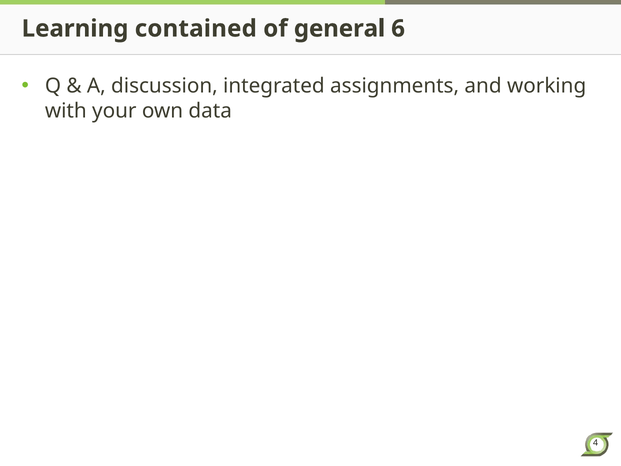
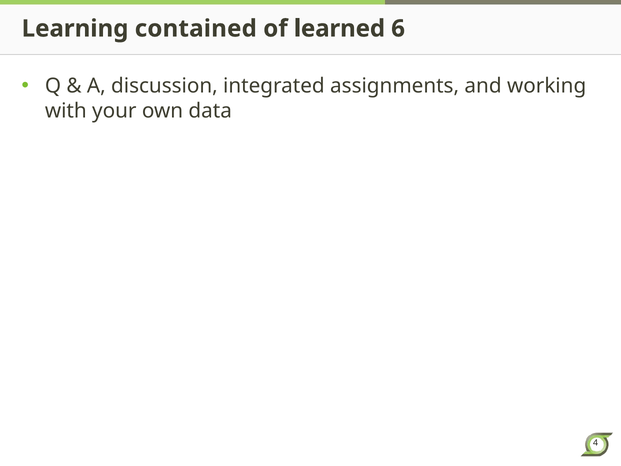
general: general -> learned (339, 29)
